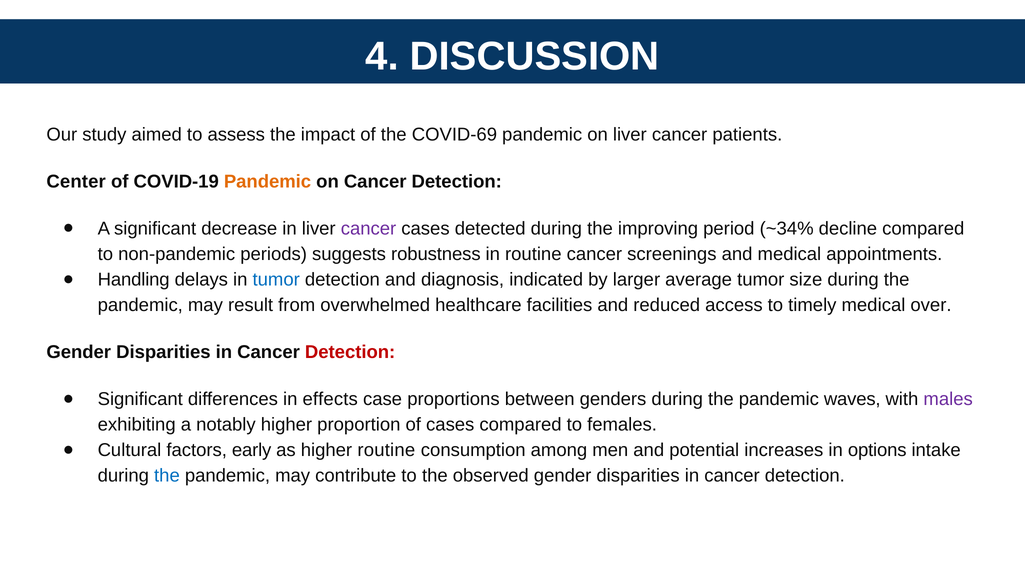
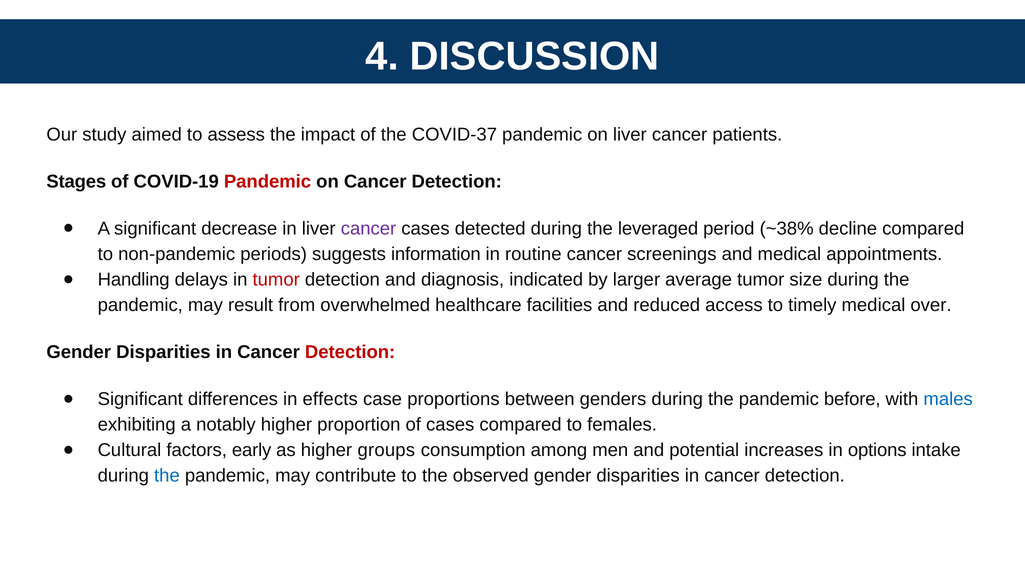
COVID-69: COVID-69 -> COVID-37 (454, 134)
Center: Center -> Stages (76, 181)
Pandemic colour: orange -> red (268, 181)
improving: improving -> leveraged (658, 228)
~34%: ~34% -> ~38% (787, 228)
robustness: robustness -> information (436, 254)
tumor colour: blue -> red (276, 279)
waves: waves -> before (852, 399)
males colour: purple -> blue (948, 399)
higher routine: routine -> groups (386, 450)
